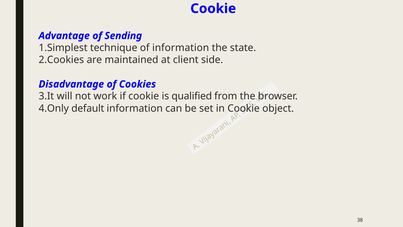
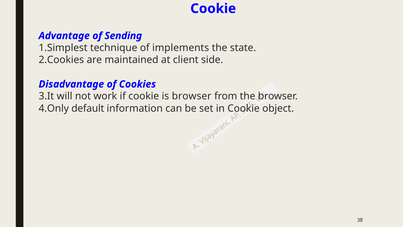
of information: information -> implements (181, 48)
is qualified: qualified -> browser (192, 96)
